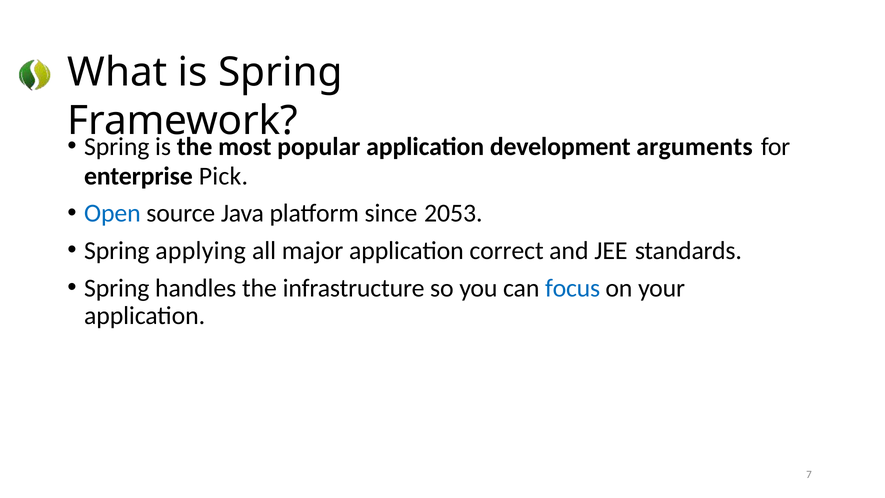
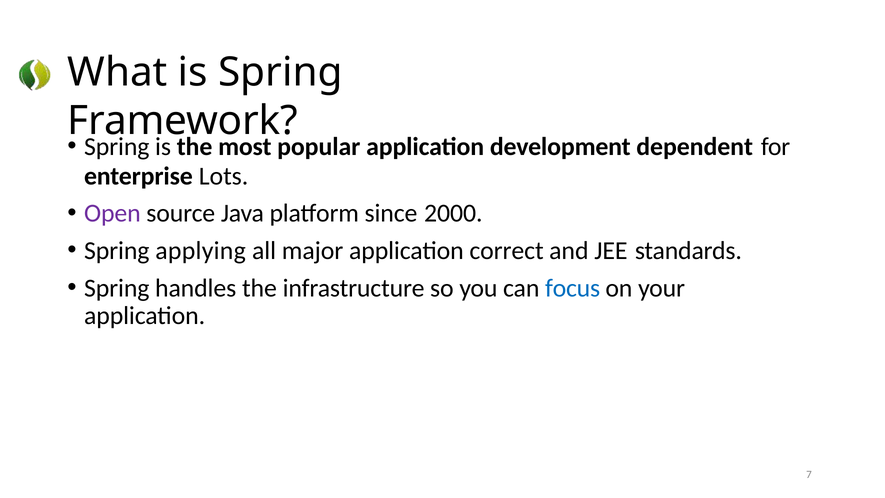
arguments: arguments -> dependent (695, 147)
Pick: Pick -> Lots (224, 176)
Open colour: blue -> purple (112, 213)
2053: 2053 -> 2000 (453, 213)
